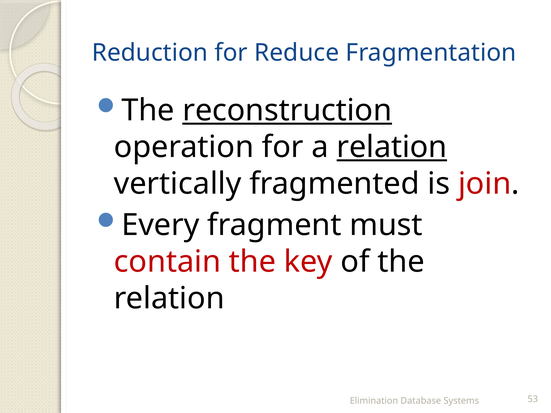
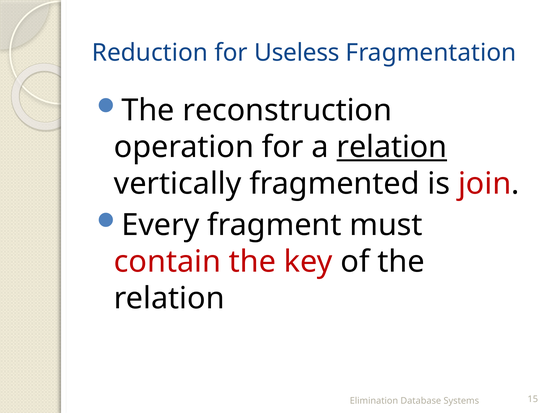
Reduce: Reduce -> Useless (297, 53)
reconstruction underline: present -> none (287, 111)
53: 53 -> 15 (533, 400)
